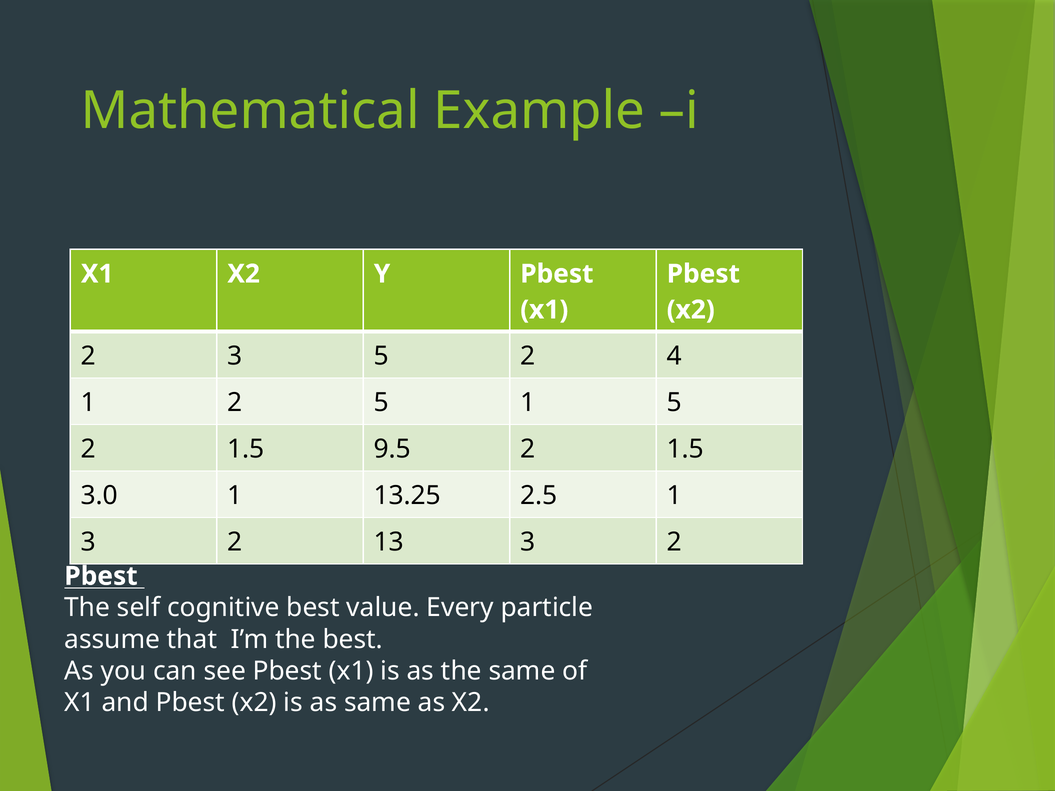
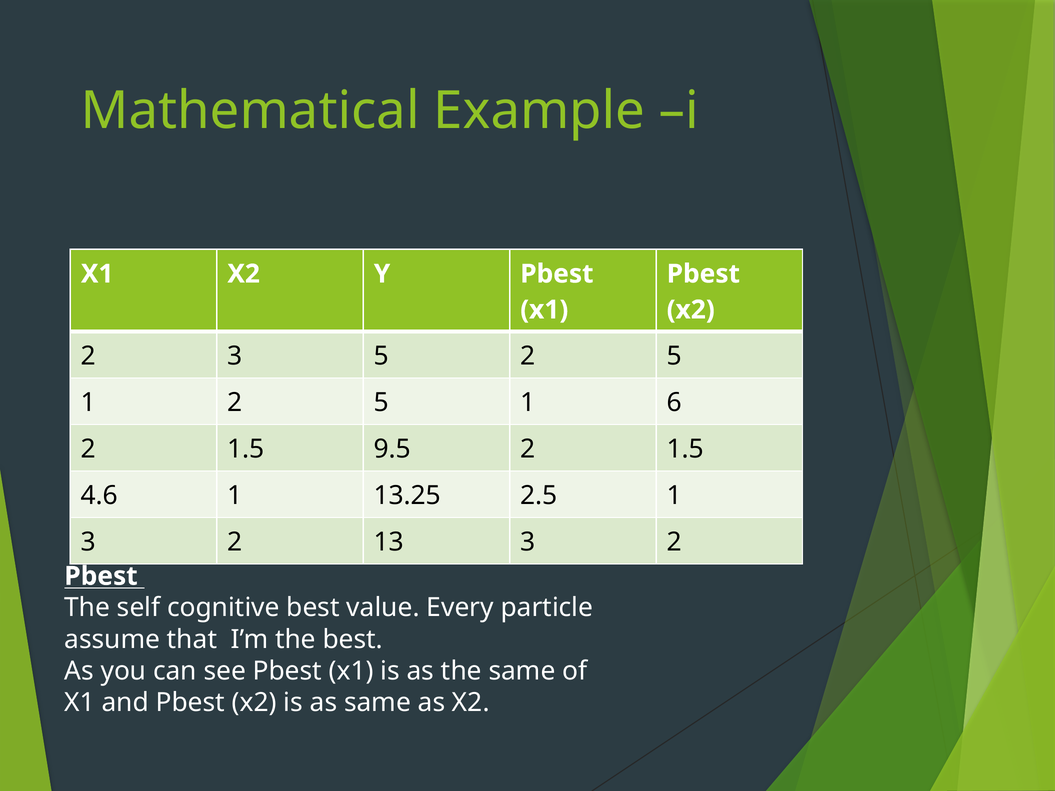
5 2 4: 4 -> 5 (674, 356)
1 5: 5 -> 6 (674, 403)
3.0: 3.0 -> 4.6 (99, 496)
